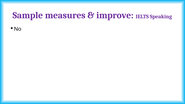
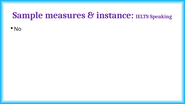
improve: improve -> instance (115, 15)
